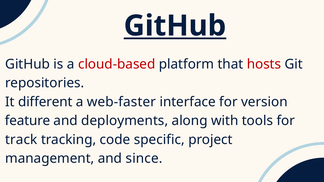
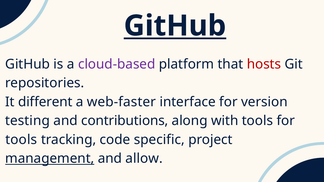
cloud-based colour: red -> purple (117, 64)
feature: feature -> testing (28, 121)
deployments: deployments -> contributions (125, 121)
track: track -> tools (21, 140)
management underline: none -> present (50, 159)
since: since -> allow (144, 159)
